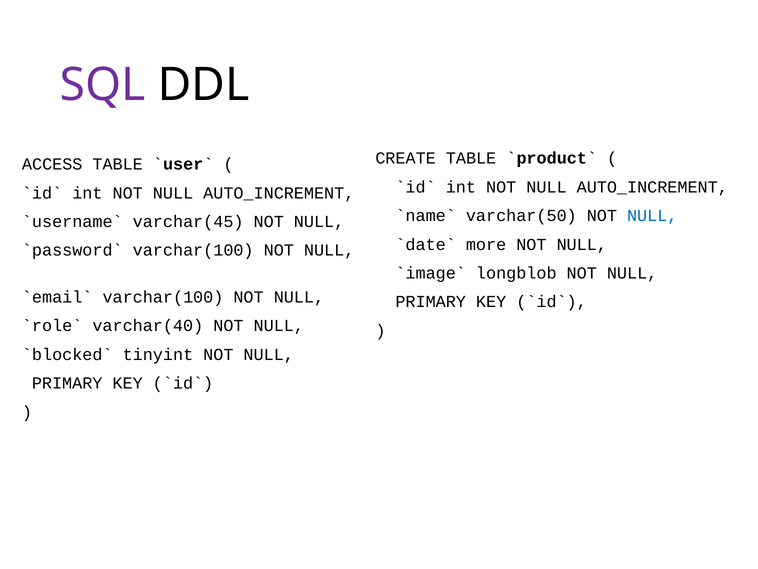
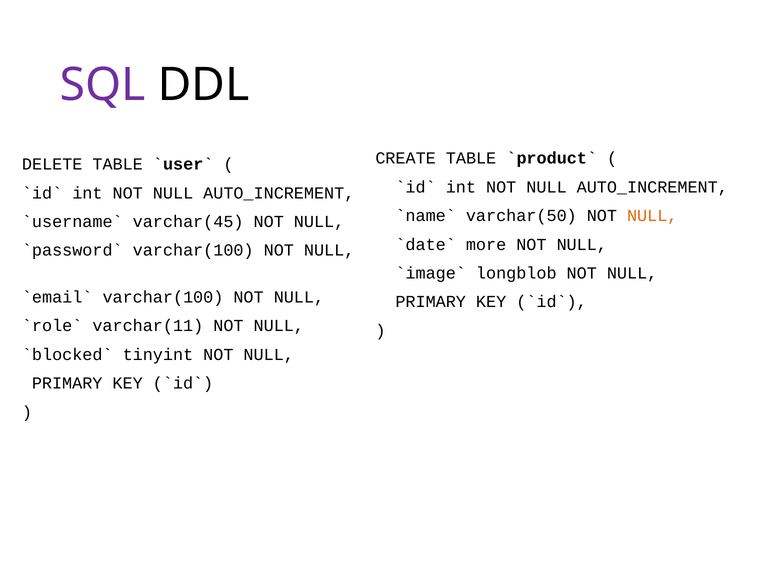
ACCESS: ACCESS -> DELETE (52, 164)
NULL colour: blue -> orange (652, 216)
varchar(40: varchar(40 -> varchar(11 (148, 326)
